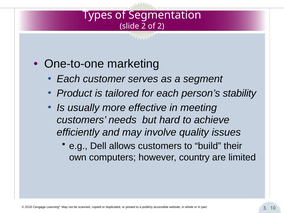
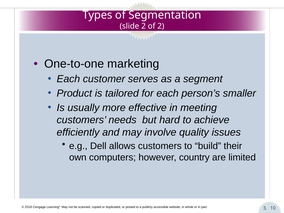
stability: stability -> smaller (239, 93)
